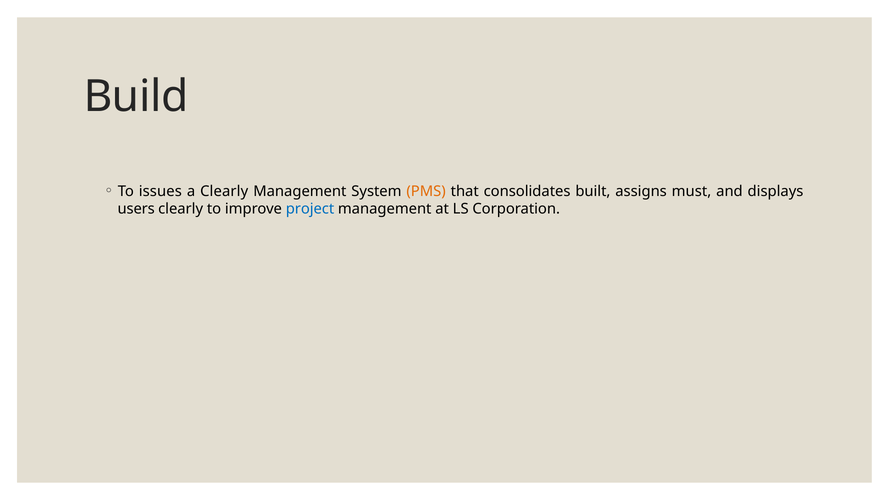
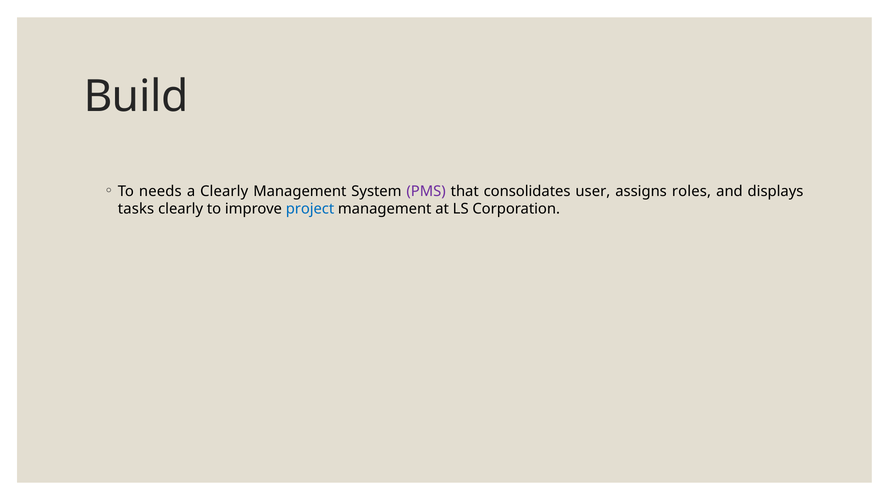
issues: issues -> needs (160, 191)
PMS colour: orange -> purple (426, 191)
built: built -> user (593, 191)
must: must -> roles (691, 191)
users: users -> tasks (136, 209)
